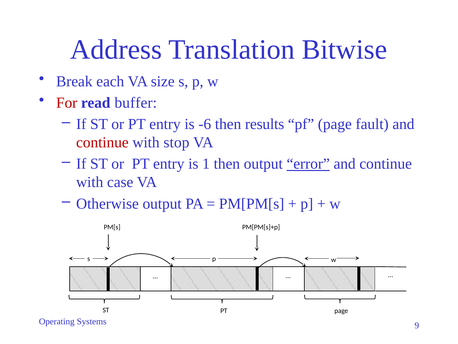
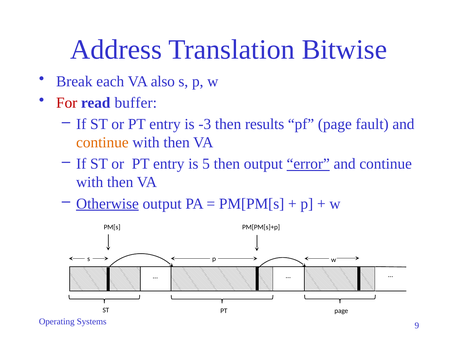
size: size -> also (163, 81)
-6: -6 -> -3 (205, 124)
continue colour: red -> orange (102, 142)
stop: stop -> then (177, 142)
1: 1 -> 5 (206, 164)
case: case -> then (120, 182)
Otherwise underline: none -> present (107, 203)
